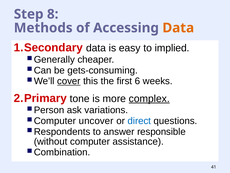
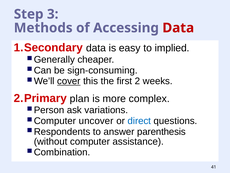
8: 8 -> 3 (53, 14)
Data colour: orange -> red (178, 28)
gets-consuming: gets-consuming -> sign-consuming (103, 70)
6: 6 -> 2 (137, 81)
tone: tone -> plan (80, 98)
complex underline: present -> none (149, 98)
responsible: responsible -> parenthesis (161, 131)
